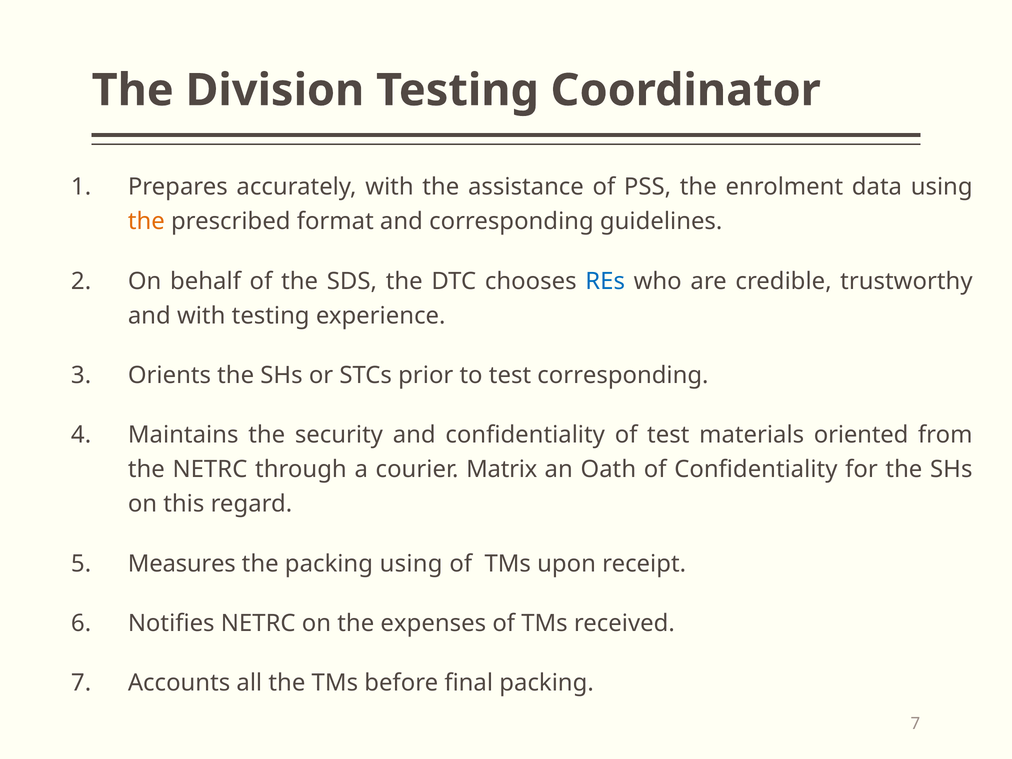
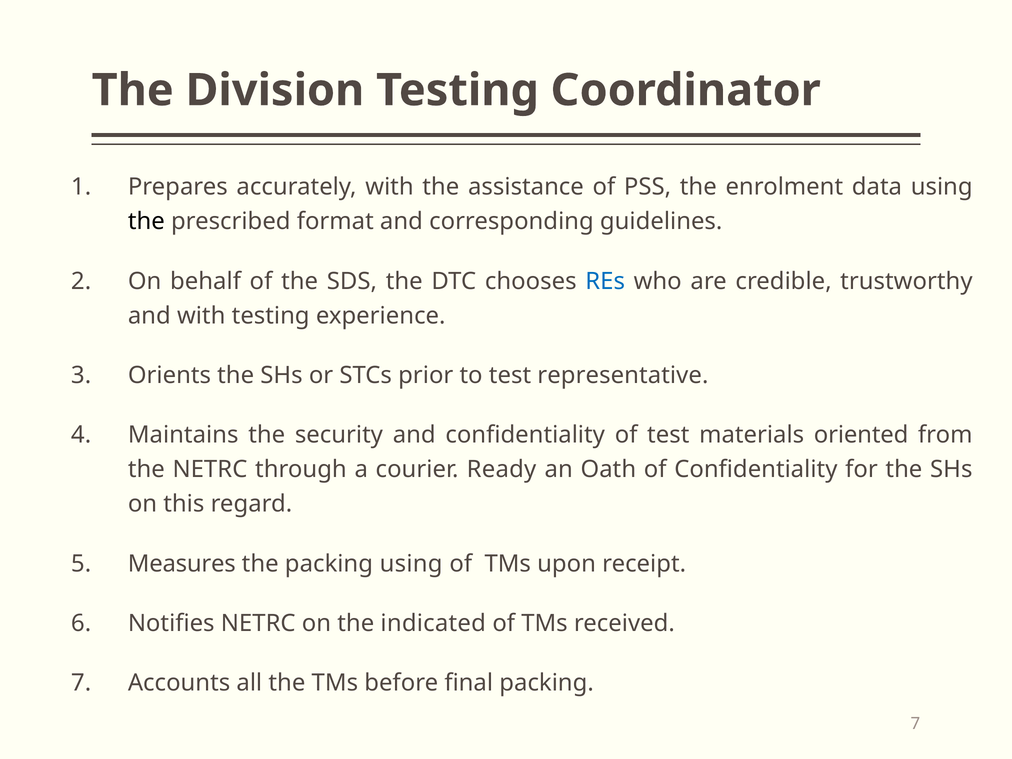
the colour: orange -> black (146, 221)
test corresponding: corresponding -> representative (623, 375)
Matrix: Matrix -> Ready (502, 470)
expenses: expenses -> indicated (433, 623)
